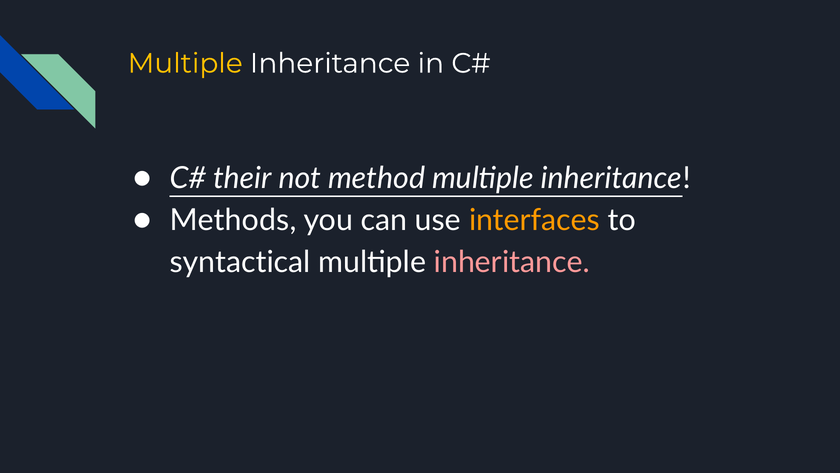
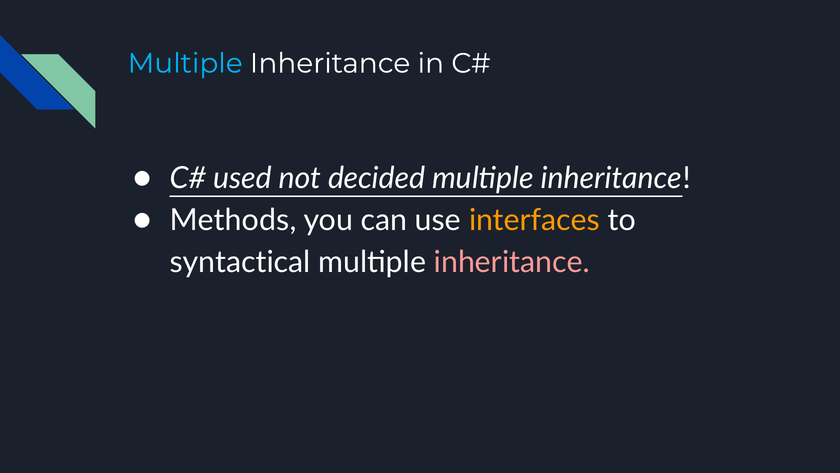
Multiple colour: yellow -> light blue (185, 63)
their: their -> used (242, 178)
method: method -> decided (377, 178)
